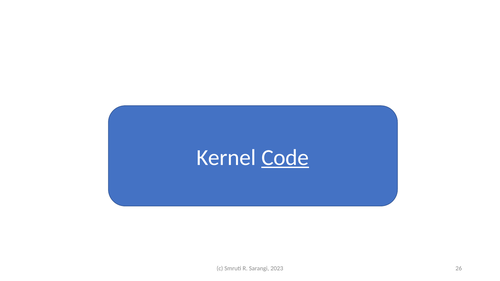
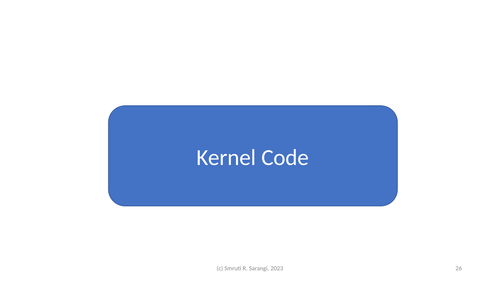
Code underline: present -> none (285, 158)
